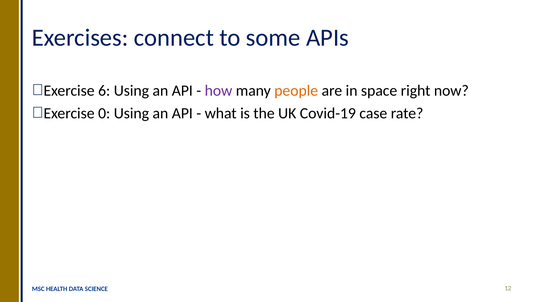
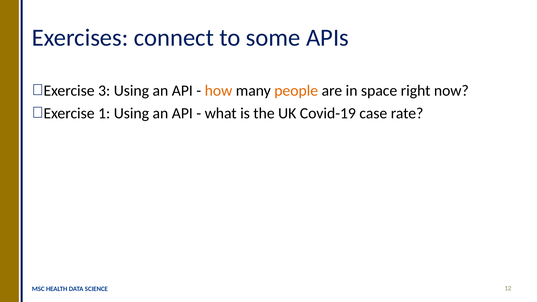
6: 6 -> 3 (104, 91)
how colour: purple -> orange (218, 91)
0: 0 -> 1 (104, 113)
